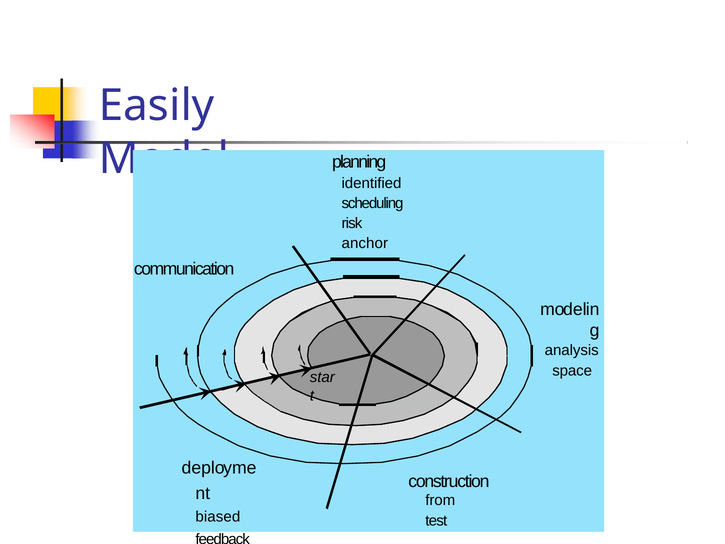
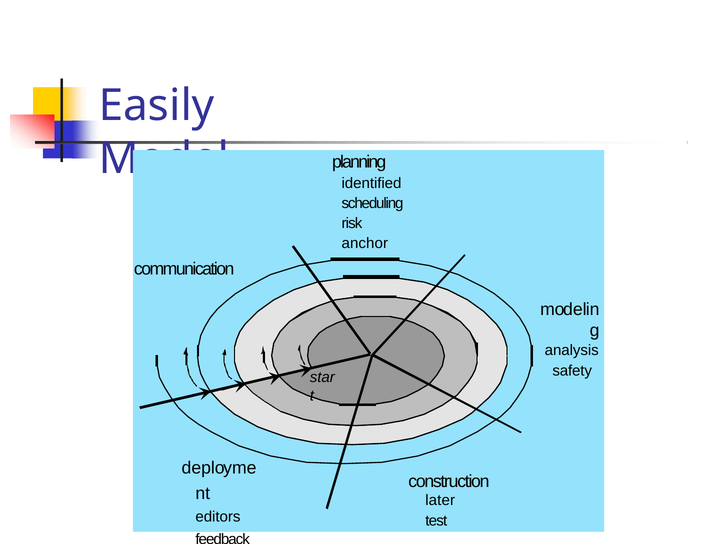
space: space -> safety (572, 370)
from: from -> later (440, 500)
biased: biased -> editors (218, 517)
